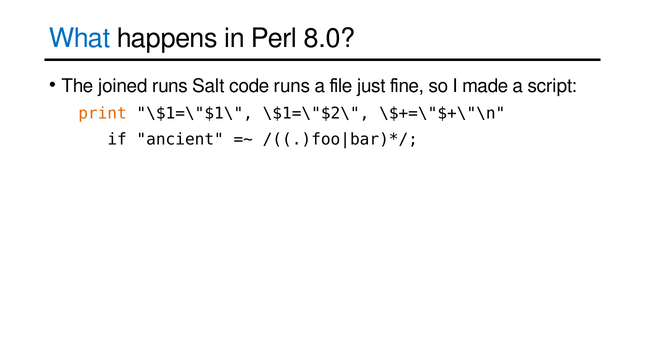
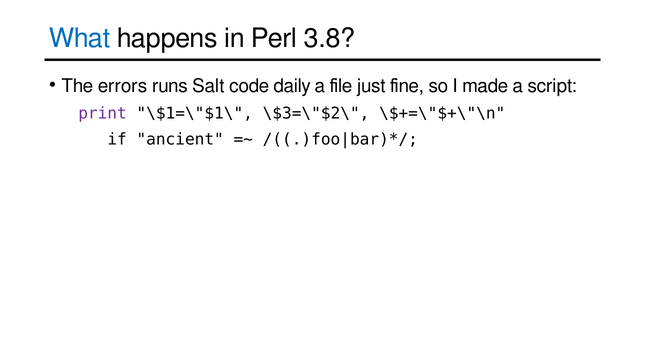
8.0: 8.0 -> 3.8 (330, 38)
joined: joined -> errors (123, 86)
code runs: runs -> daily (292, 86)
print colour: orange -> purple (103, 113)
\$1=\"$2\: \$1=\"$2\ -> \$3=\"$2\ (316, 113)
